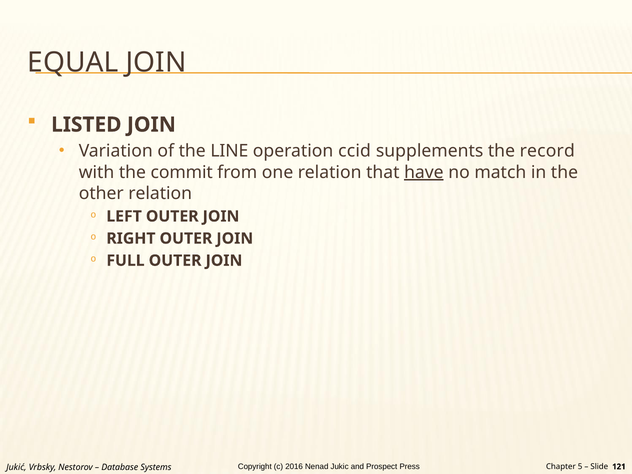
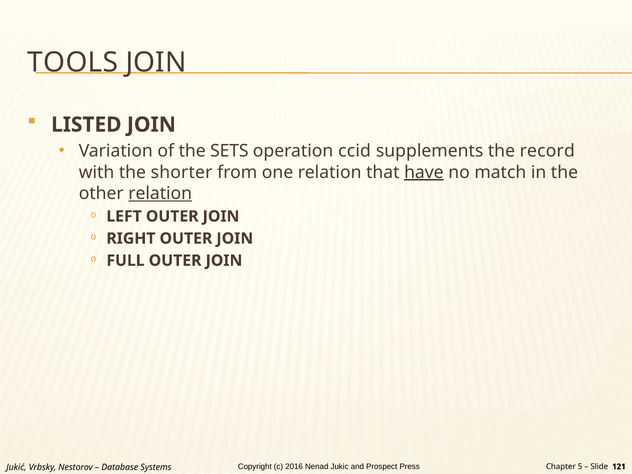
EQUAL: EQUAL -> TOOLS (73, 63)
LINE: LINE -> SETS (229, 151)
commit: commit -> shorter (182, 172)
relation underline: none -> present (160, 193)
